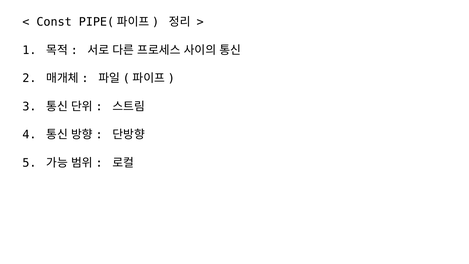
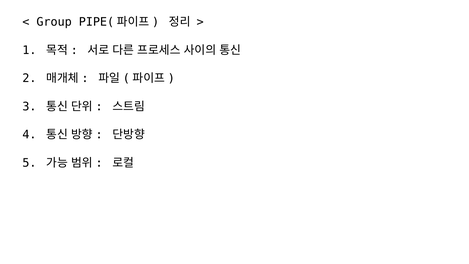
Const: Const -> Group (54, 22)
